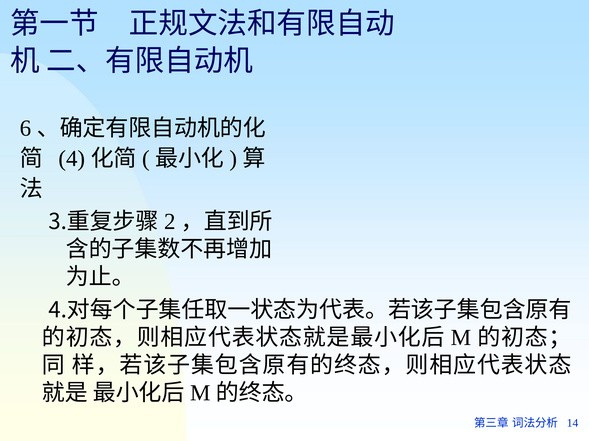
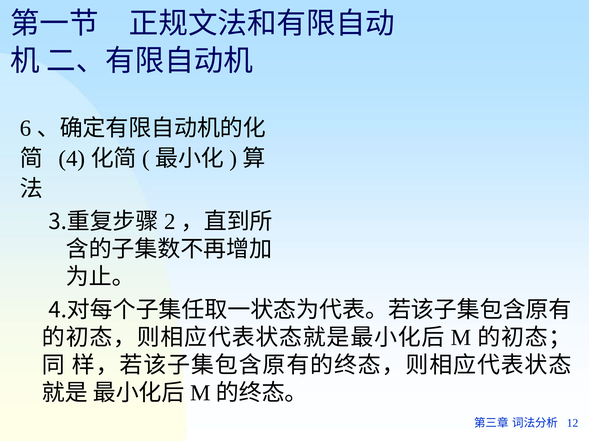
14: 14 -> 12 (573, 422)
